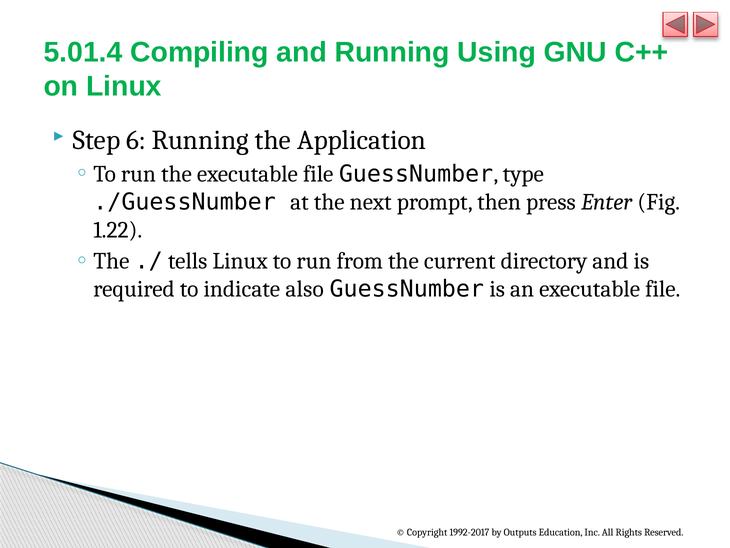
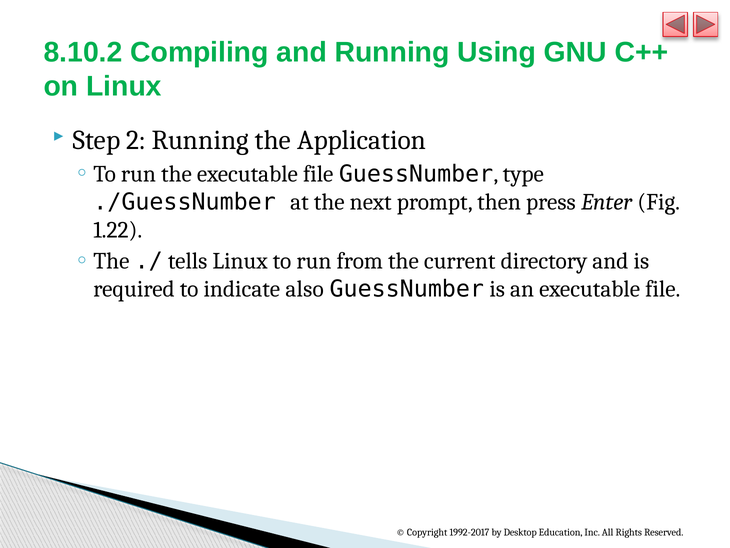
5.01.4: 5.01.4 -> 8.10.2 (83, 53)
6: 6 -> 2 (136, 140)
Outputs: Outputs -> Desktop (520, 532)
